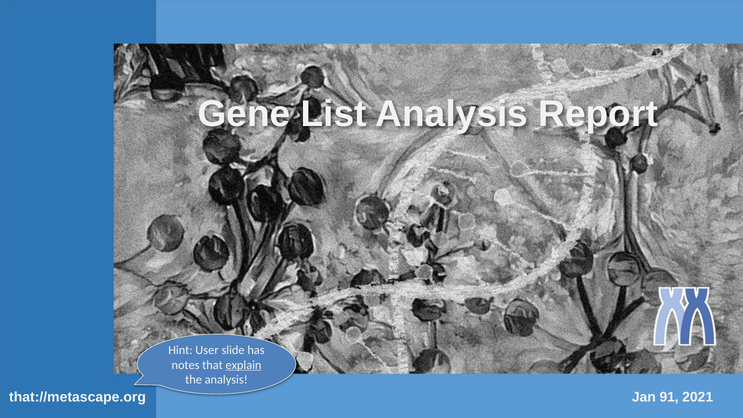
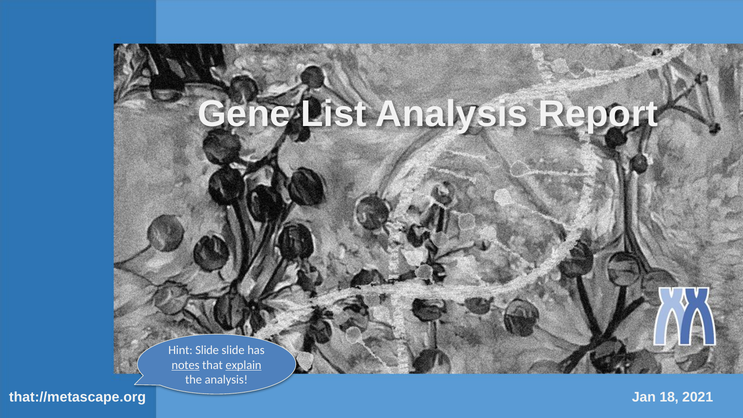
Hint User: User -> Slide (207, 350)
notes underline: none -> present (186, 365)
91: 91 -> 18 (669, 397)
